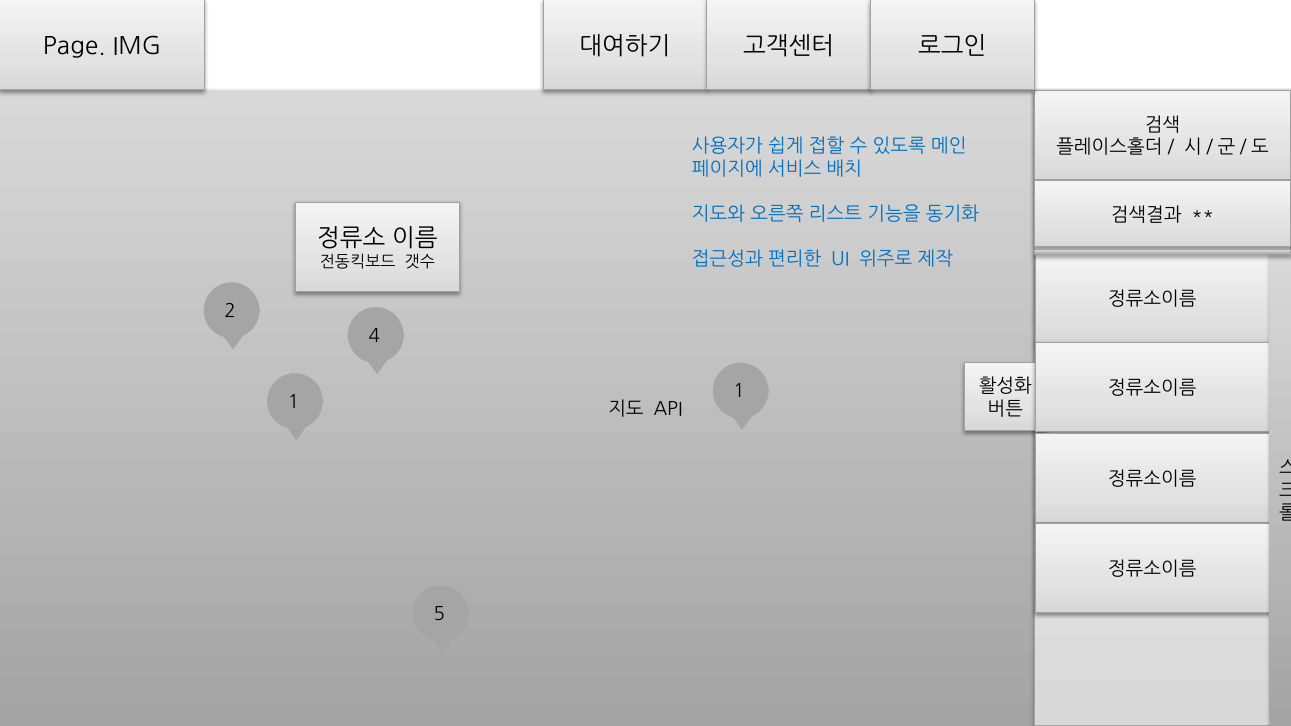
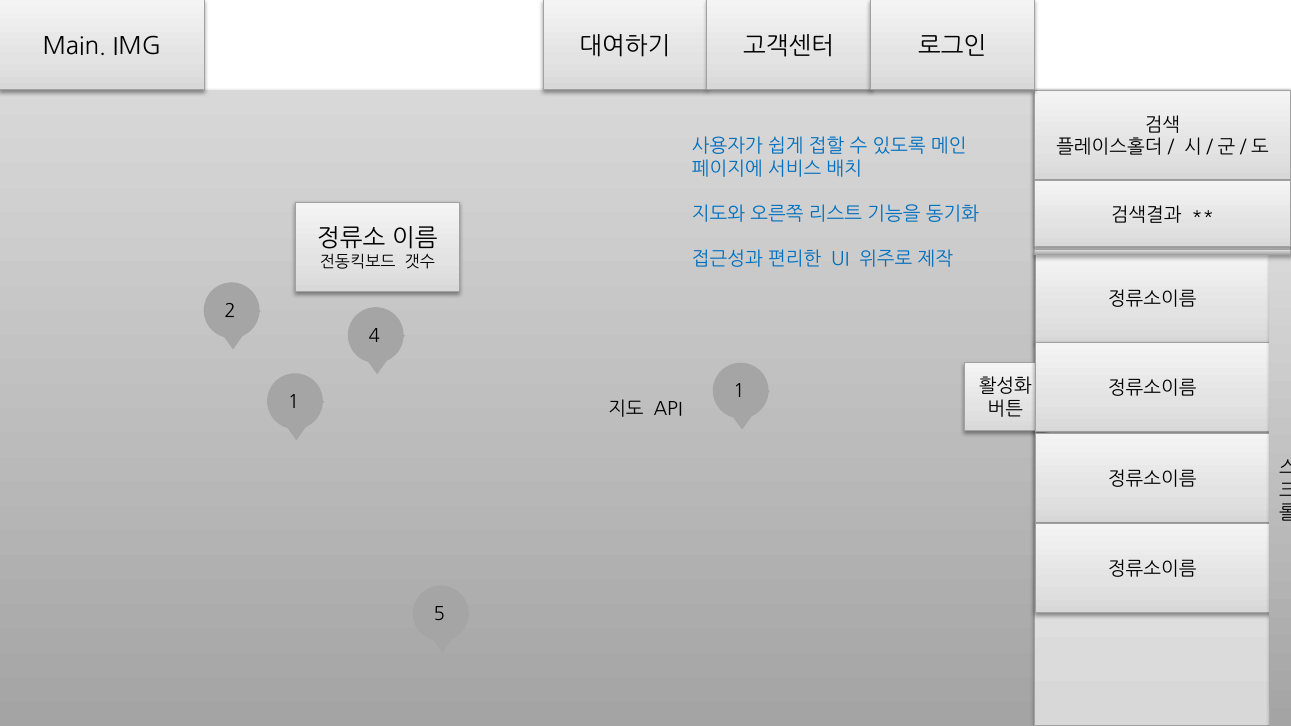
Page: Page -> Main (74, 46)
